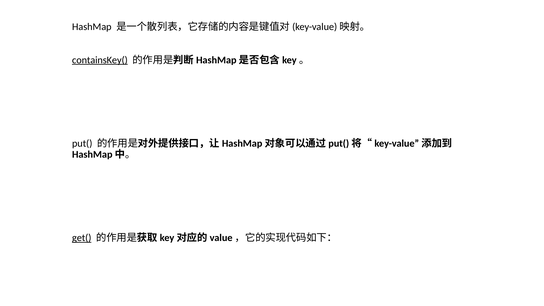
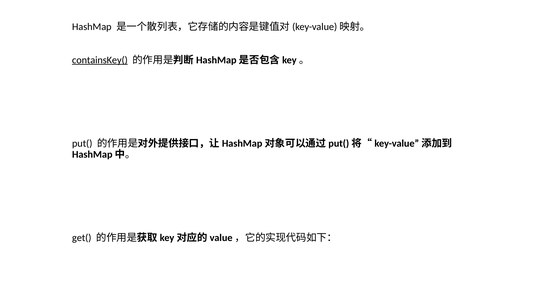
get( underline: present -> none (82, 238)
